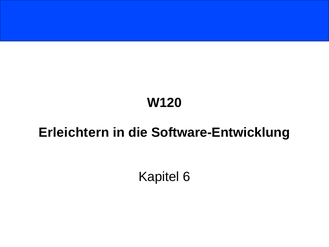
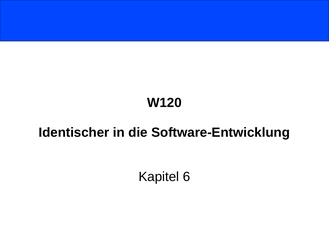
Erleichtern: Erleichtern -> Identischer (74, 132)
